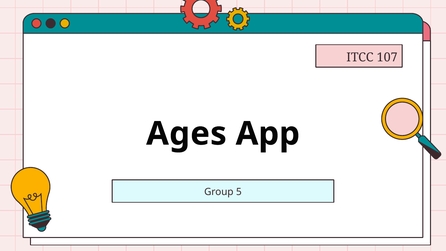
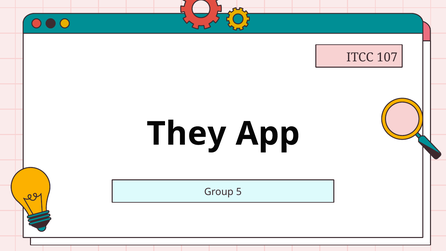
Ages: Ages -> They (186, 134)
